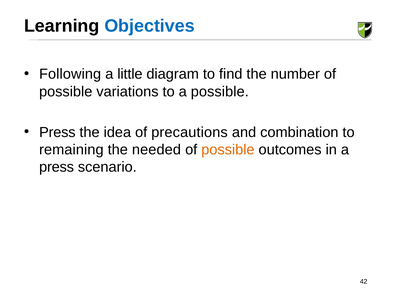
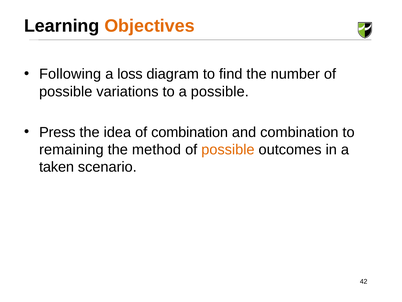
Objectives colour: blue -> orange (150, 26)
little: little -> loss (130, 74)
of precautions: precautions -> combination (190, 132)
needed: needed -> method (156, 149)
press: press -> taken (57, 167)
